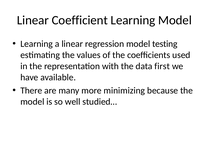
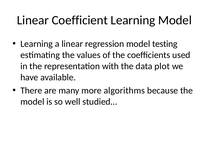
first: first -> plot (162, 66)
minimizing: minimizing -> algorithms (124, 90)
